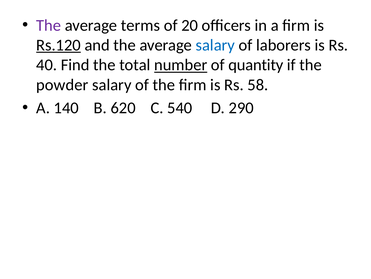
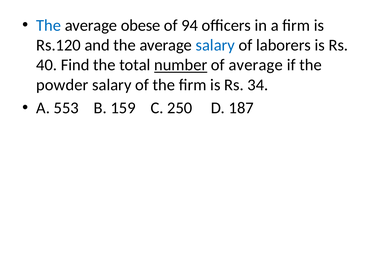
The colour: purple -> blue (49, 25)
terms: terms -> obese (141, 25)
20: 20 -> 94 (190, 25)
Rs.120 underline: present -> none (58, 45)
of quantity: quantity -> average (256, 65)
58: 58 -> 34 (258, 85)
140: 140 -> 553 (66, 108)
620: 620 -> 159 (123, 108)
540: 540 -> 250 (180, 108)
290: 290 -> 187 (241, 108)
